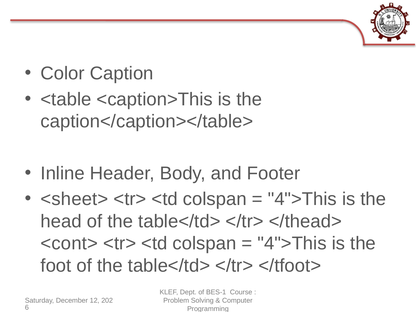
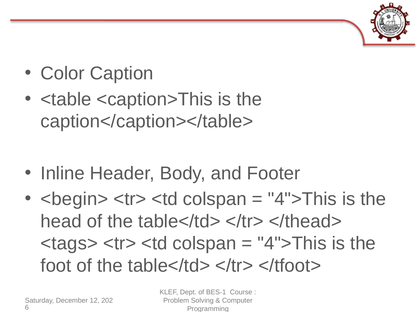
<sheet>: <sheet> -> <begin> (74, 199)
<cont>: <cont> -> <tags> (69, 244)
